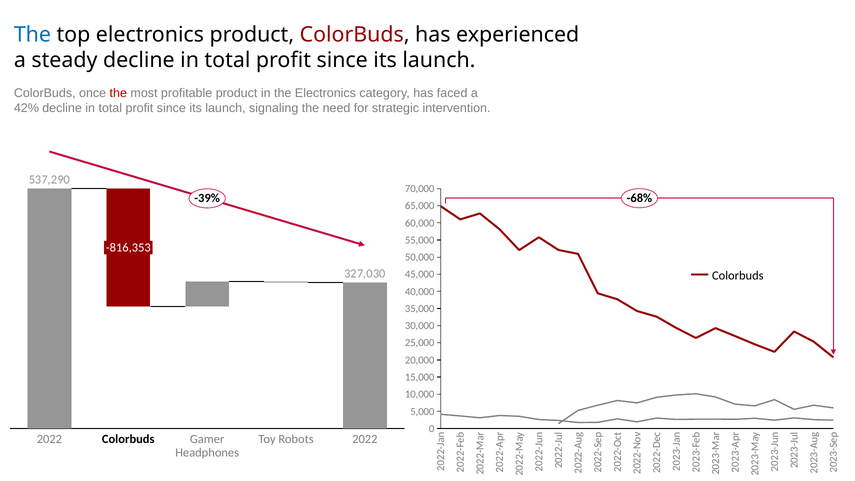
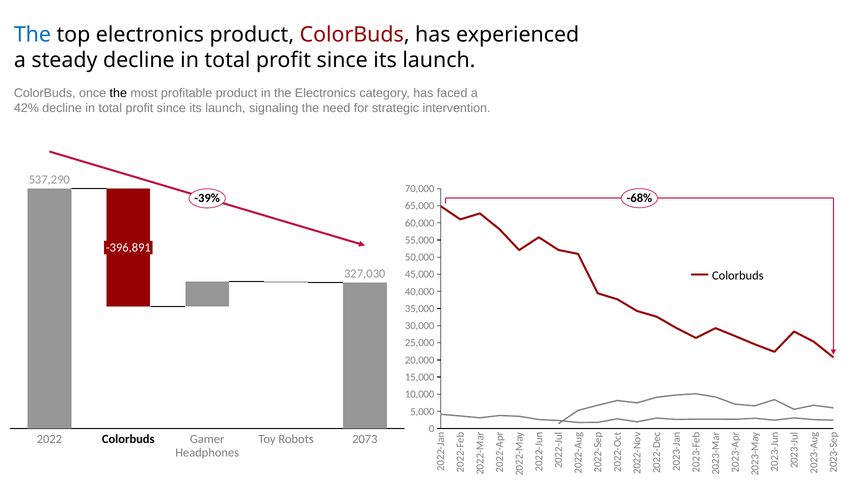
the colour: red -> black (118, 93)
-816,353: -816,353 -> -396,891 (128, 247)
Robots 2022: 2022 -> 2073 (365, 439)
